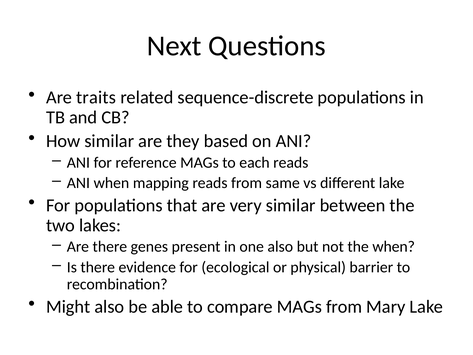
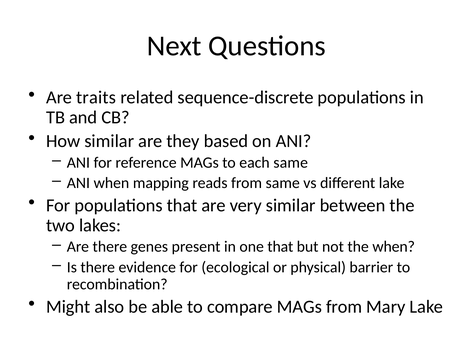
each reads: reads -> same (291, 162)
one also: also -> that (280, 247)
